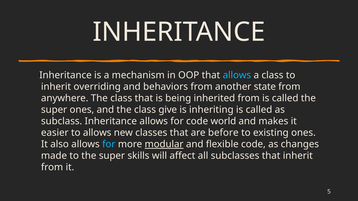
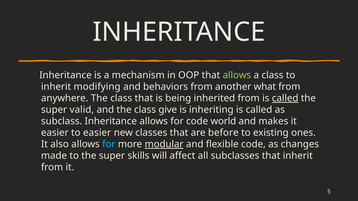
allows colour: light blue -> light green (237, 75)
overriding: overriding -> modifying (97, 87)
state: state -> what (265, 87)
called underline: none -> present (285, 98)
super ones: ones -> valid (82, 110)
to allows: allows -> easier (97, 133)
